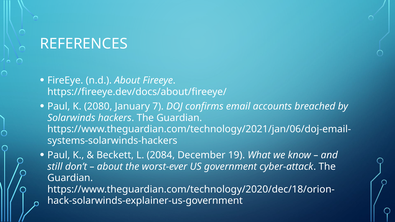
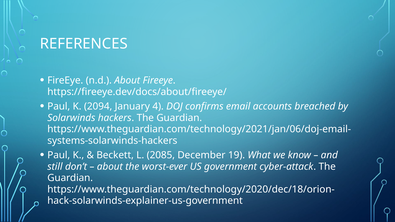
2080: 2080 -> 2094 (98, 107)
7: 7 -> 4 (158, 107)
2084: 2084 -> 2085 (161, 155)
